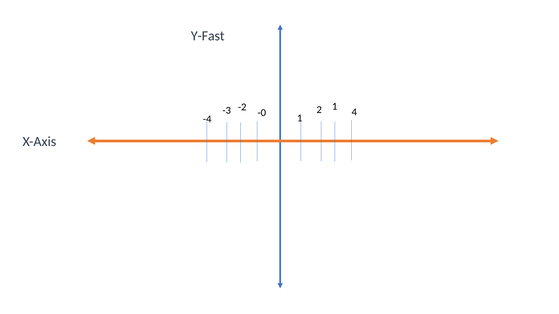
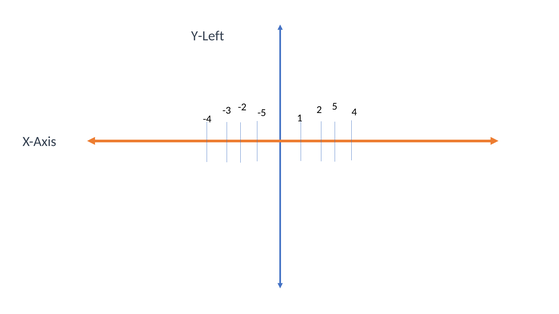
Y-Fast: Y-Fast -> Y-Left (208, 36)
2 1: 1 -> 5 (335, 106)
-0: -0 -> -5 (262, 113)
